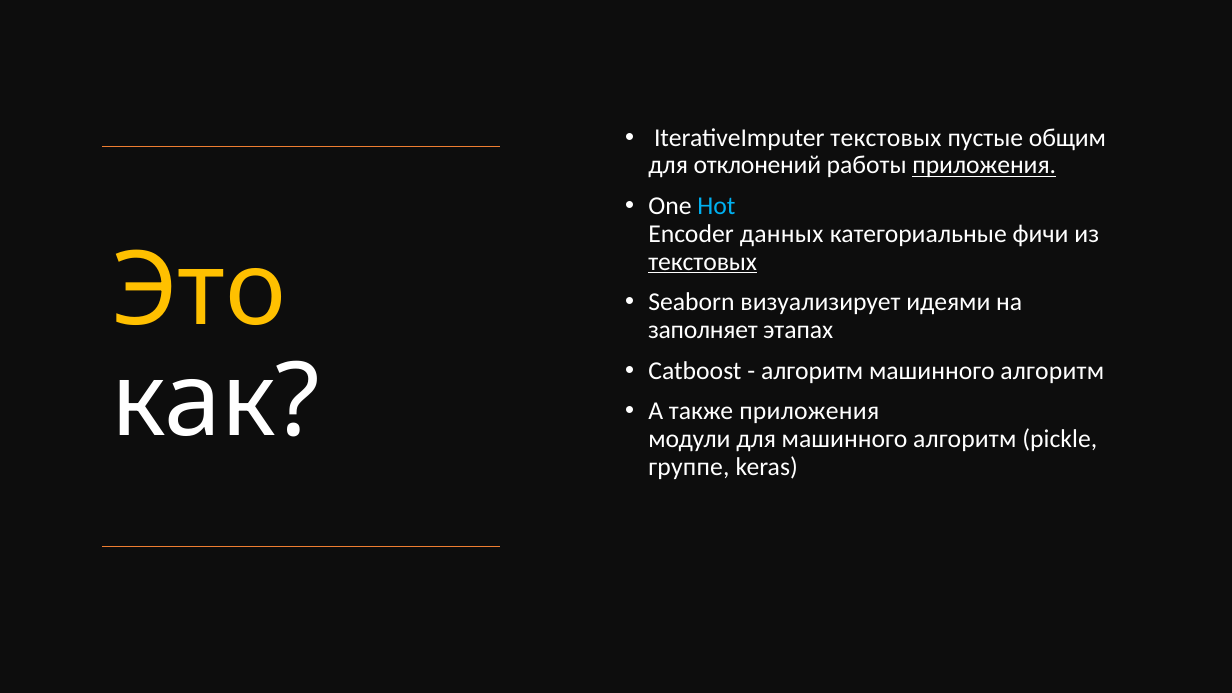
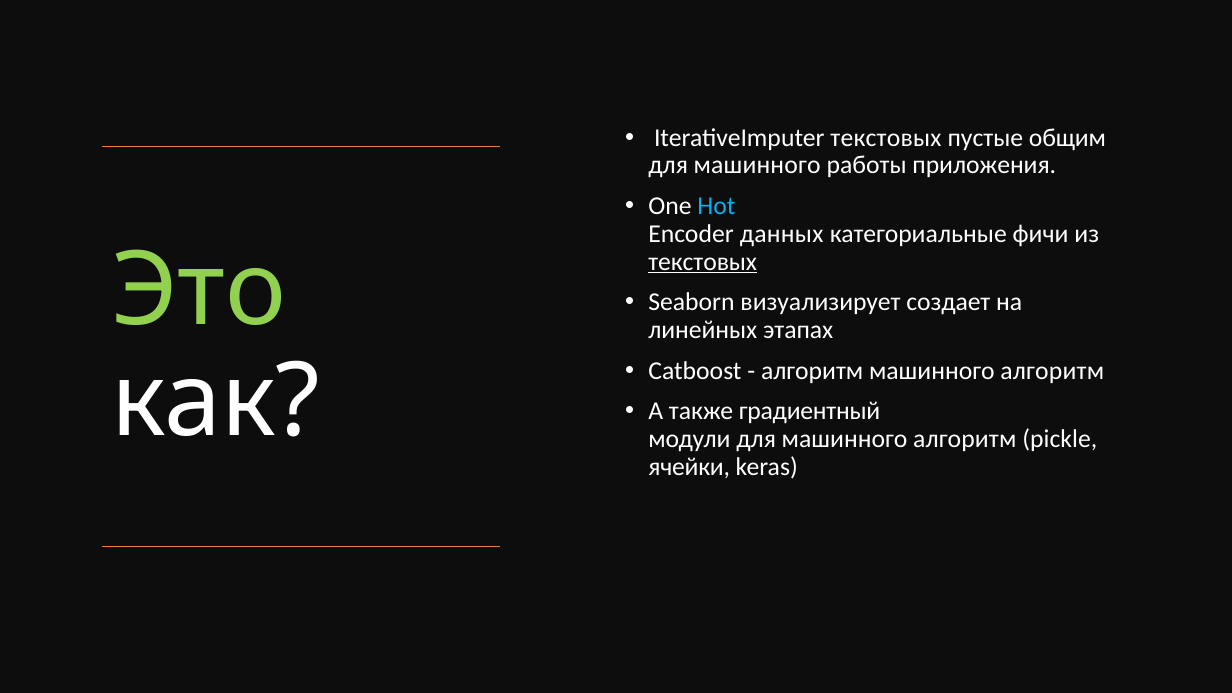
отклонений: отклонений -> машинного (757, 166)
приложения underline: present -> none (984, 166)
Это colour: yellow -> light green (199, 290)
идеями: идеями -> создает (948, 302)
заполняет: заполняет -> линейных (703, 330)
также приложения: приложения -> градиентный (810, 411)
группе: группе -> ячейки (689, 467)
